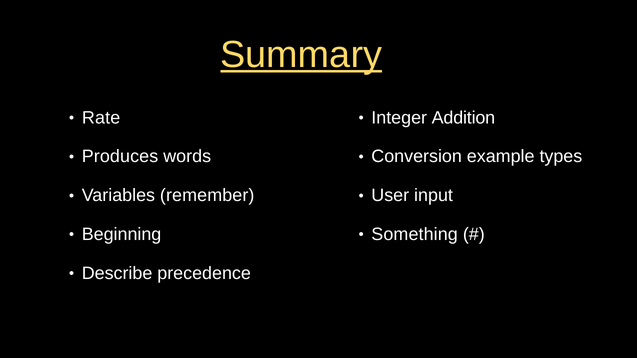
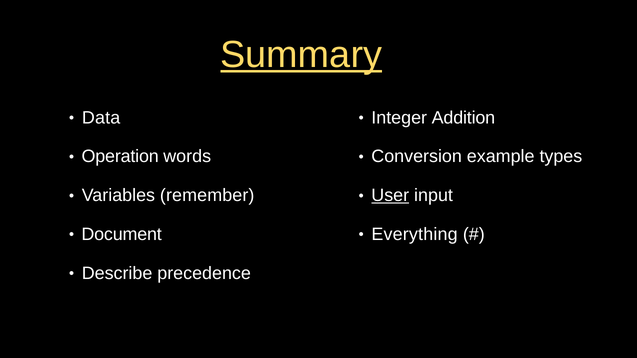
Rate: Rate -> Data (101, 118)
Produces: Produces -> Operation (120, 157)
User underline: none -> present (390, 196)
Beginning: Beginning -> Document (122, 234)
Something: Something -> Everything (415, 234)
